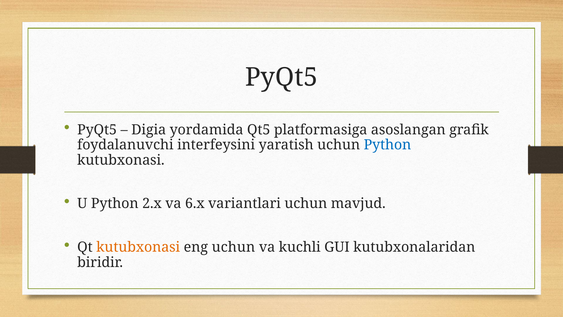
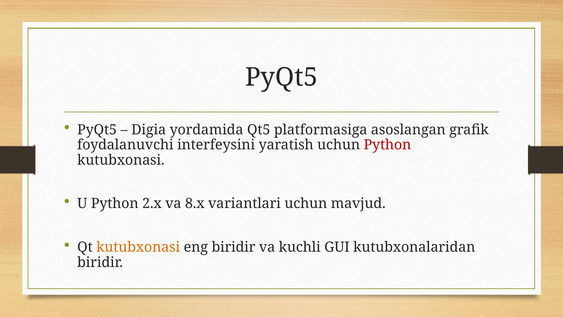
Python colour: blue -> red (387, 145)
6.x: 6.x -> 8.x (195, 203)
eng uchun: uchun -> biridir (233, 247)
